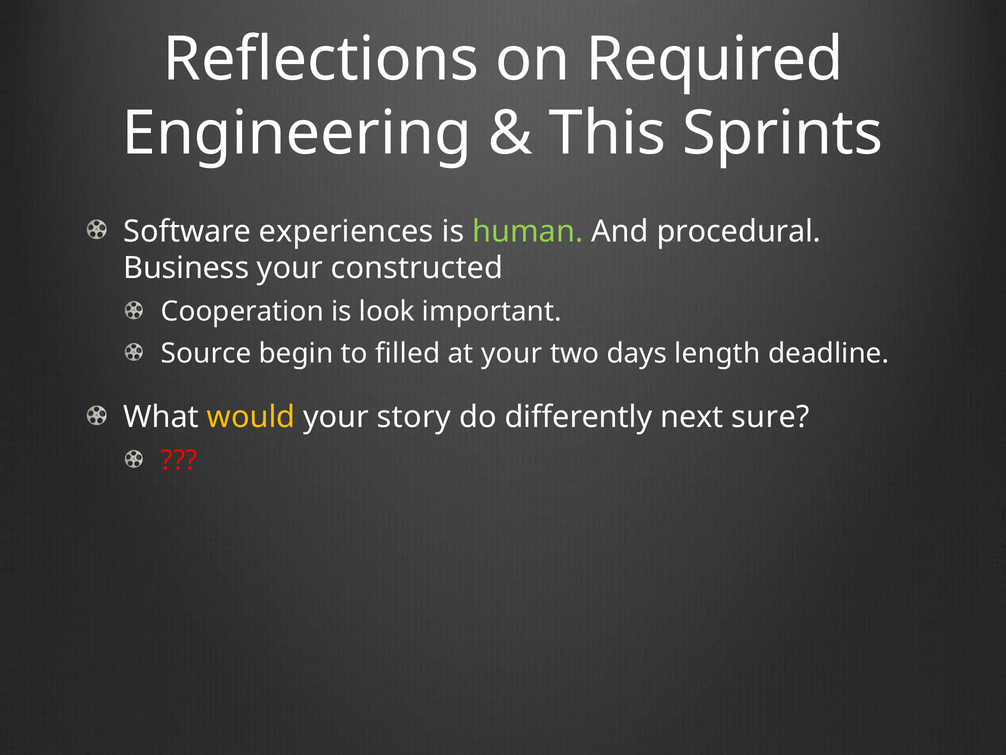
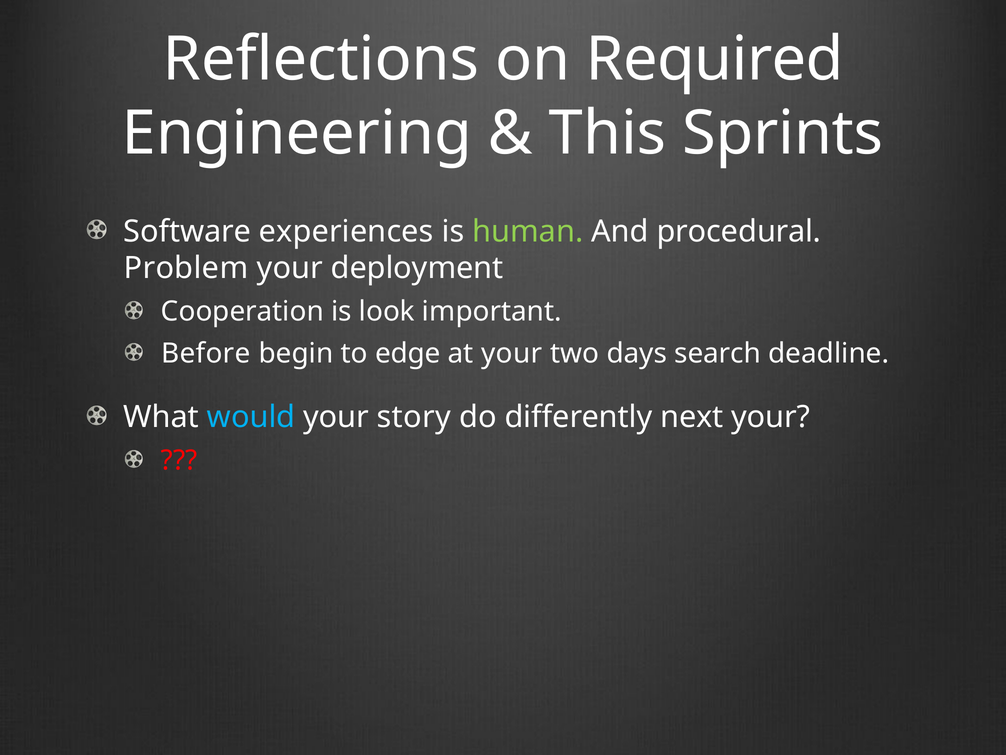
Business: Business -> Problem (186, 268)
constructed: constructed -> deployment (417, 268)
Source: Source -> Before (206, 353)
filled: filled -> edge (408, 353)
length: length -> search (718, 353)
would colour: yellow -> light blue (251, 417)
next sure: sure -> your (771, 417)
